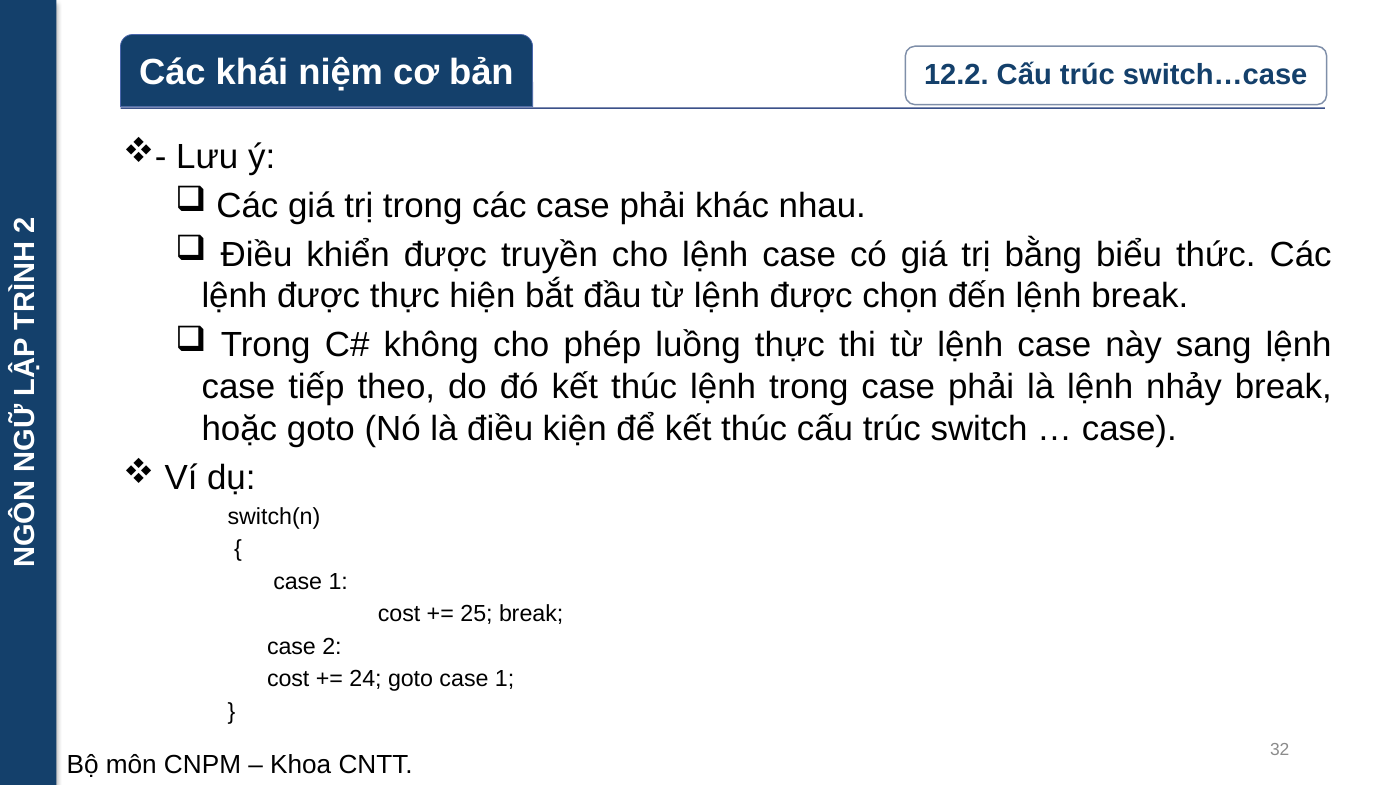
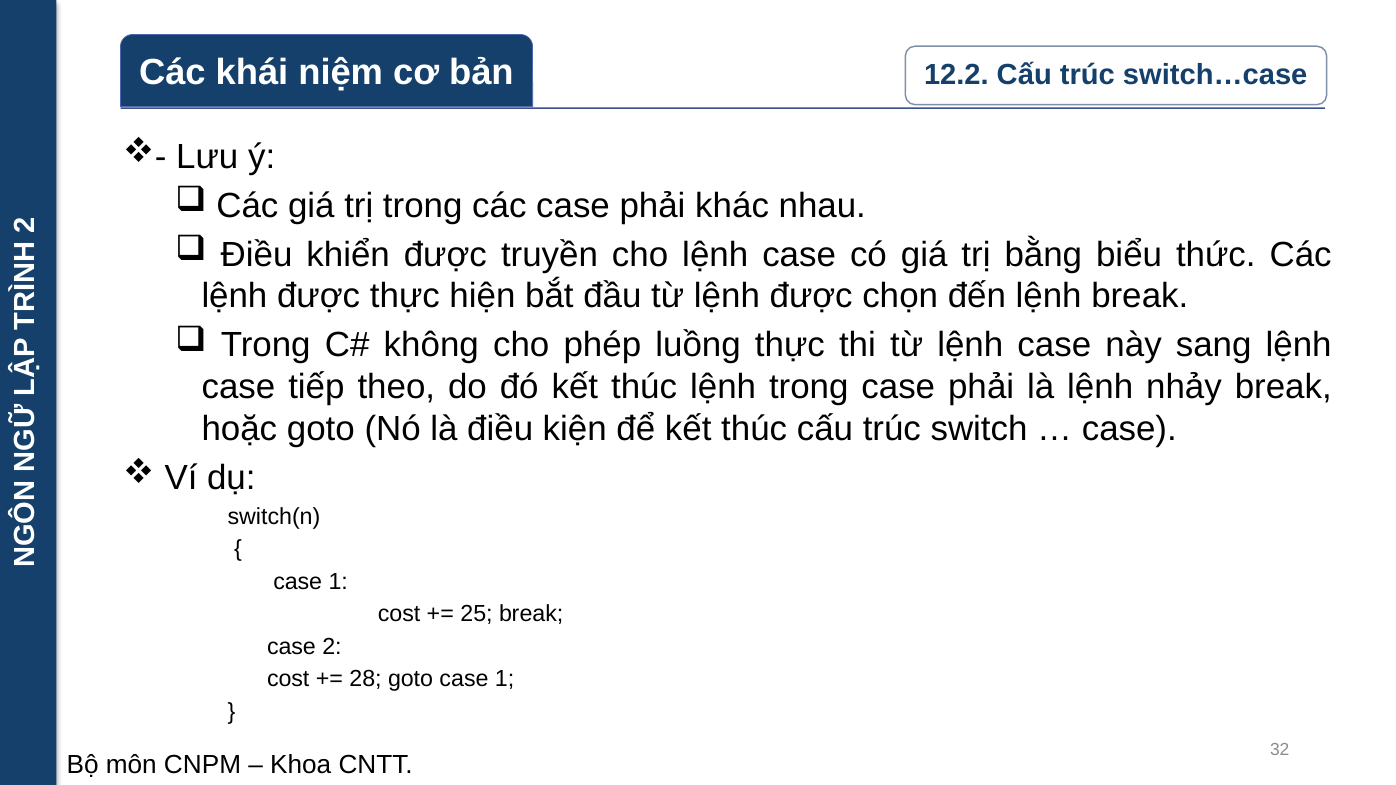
24: 24 -> 28 (366, 679)
